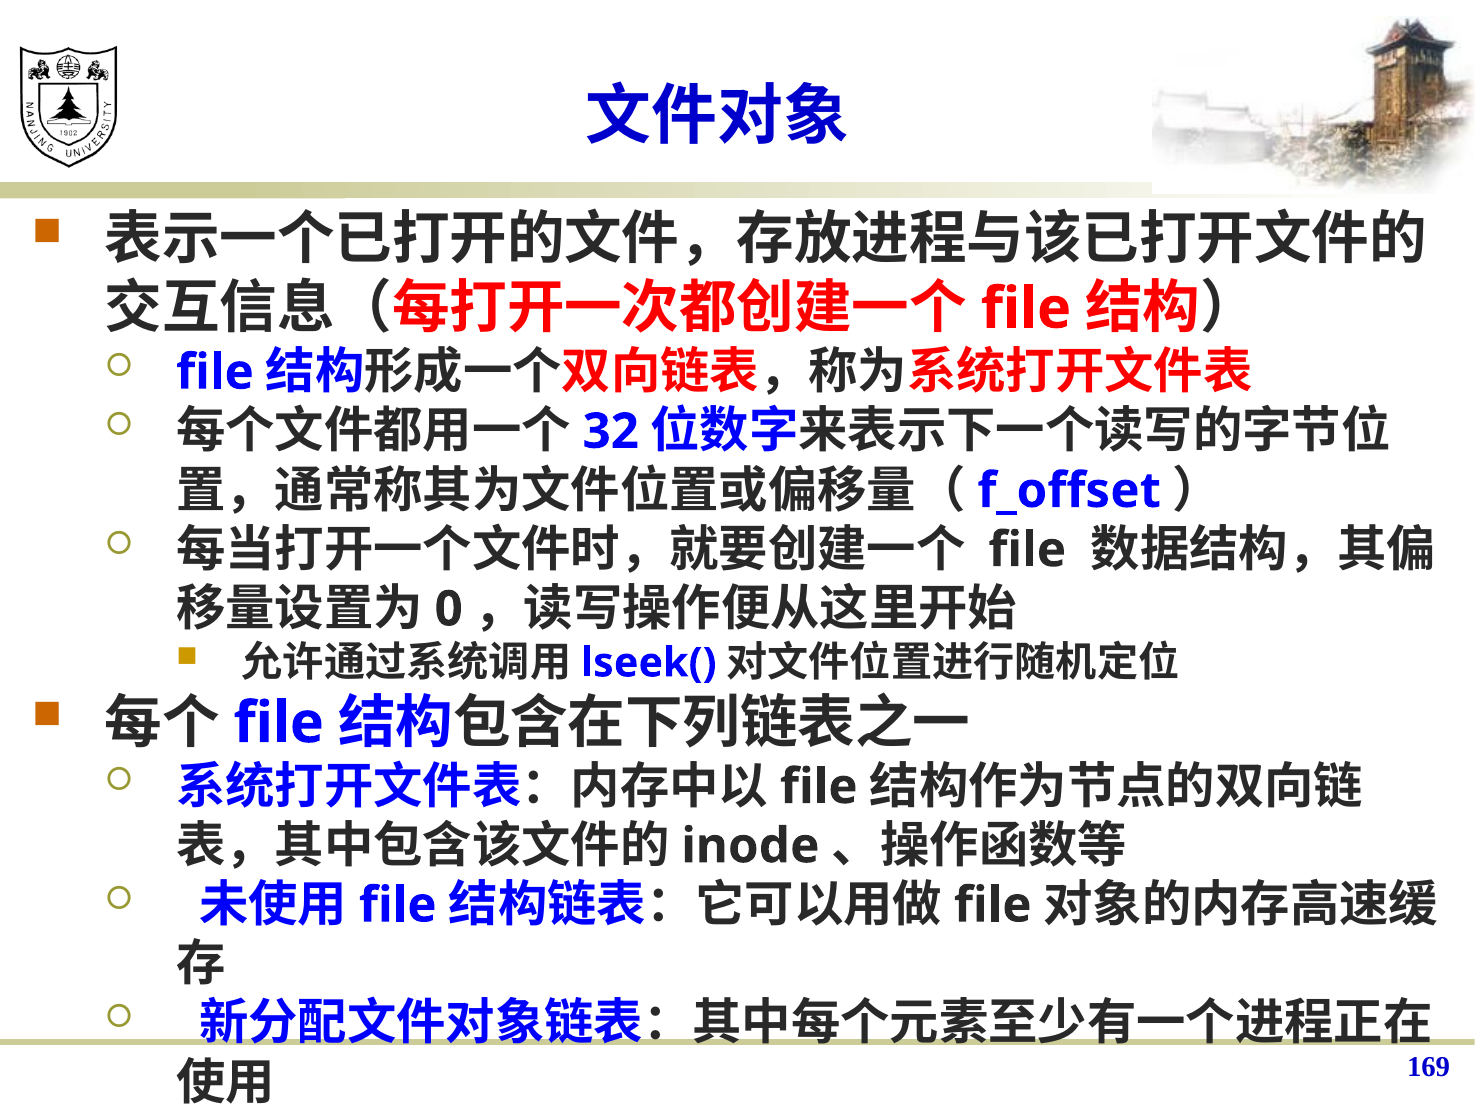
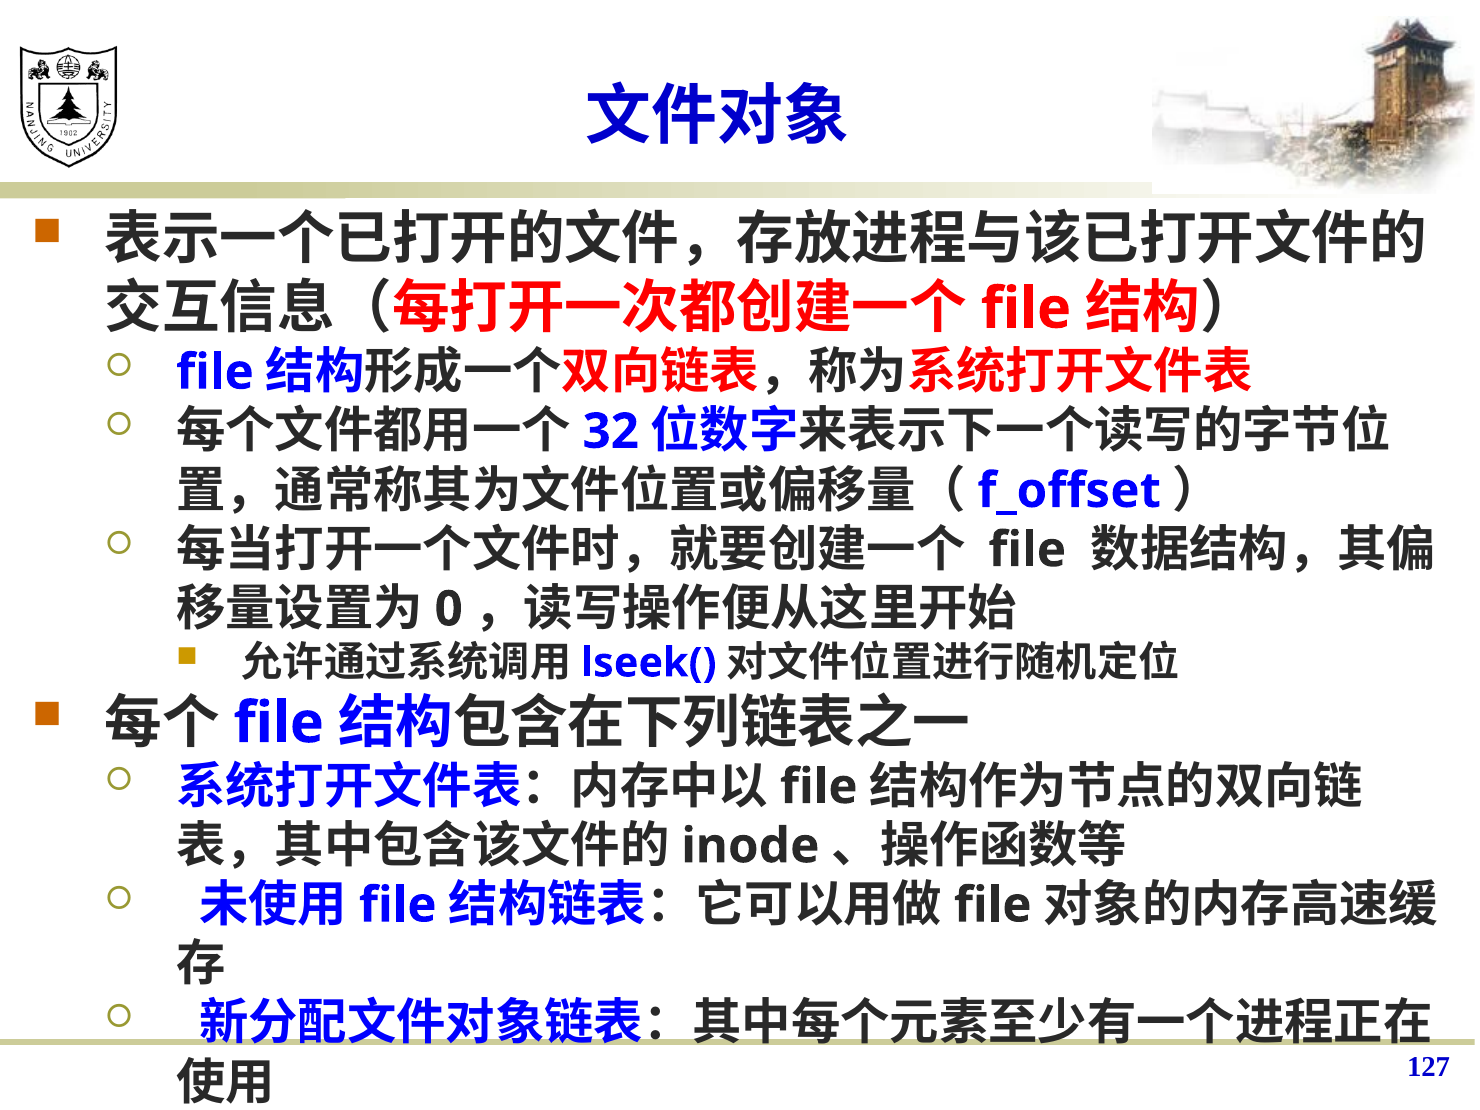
169: 169 -> 127 (1429, 1067)
